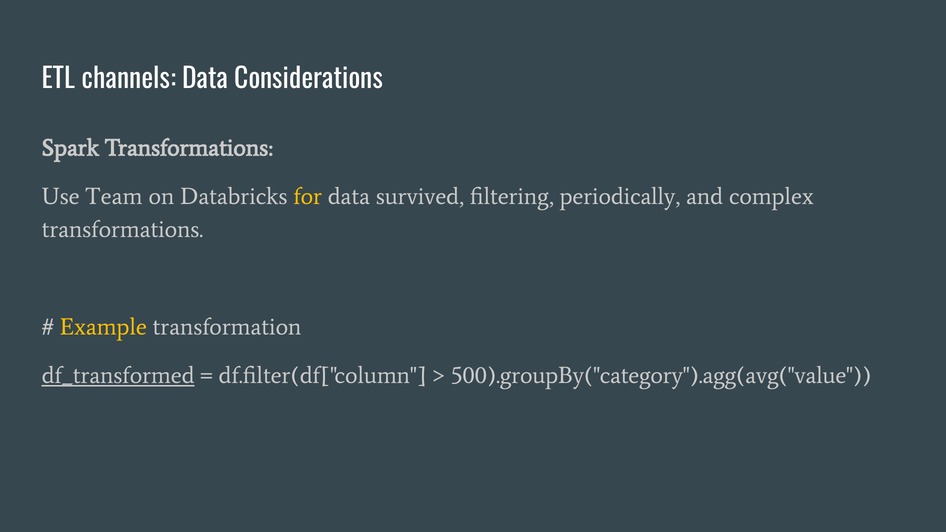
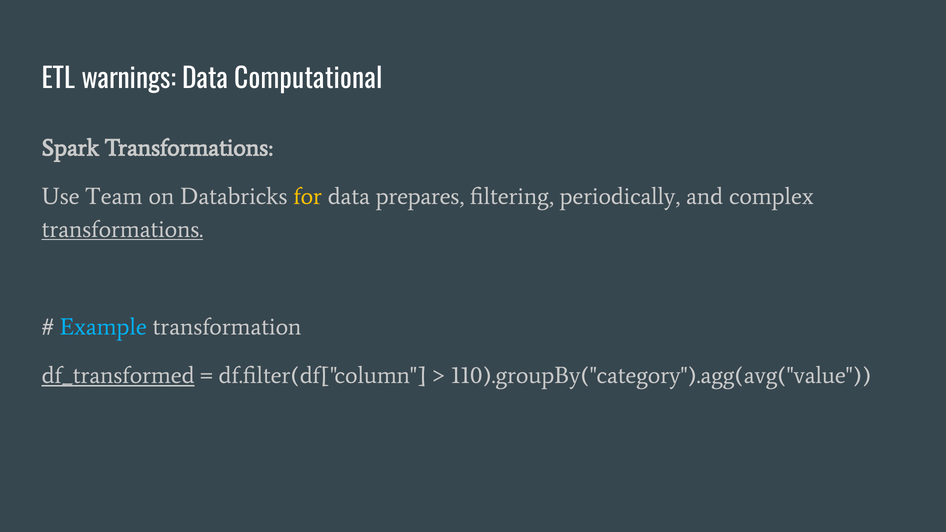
channels: channels -> warnings (129, 79)
Considerations: Considerations -> Computational (308, 79)
survived: survived -> prepares (420, 196)
transformations underline: none -> present (122, 229)
Example colour: yellow -> light blue (103, 327)
500).groupBy("category").agg(avg("value: 500).groupBy("category").agg(avg("value -> 110).groupBy("category").agg(avg("value (661, 376)
